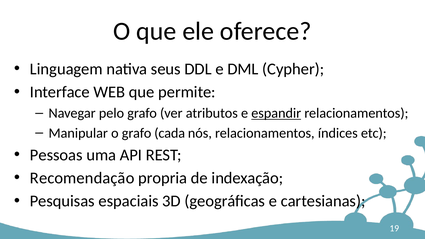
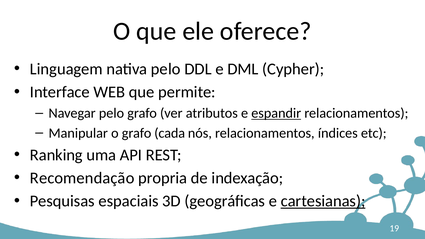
nativa seus: seus -> pelo (166, 69)
Pessoas: Pessoas -> Ranking (56, 155)
cartesianas underline: none -> present (323, 201)
